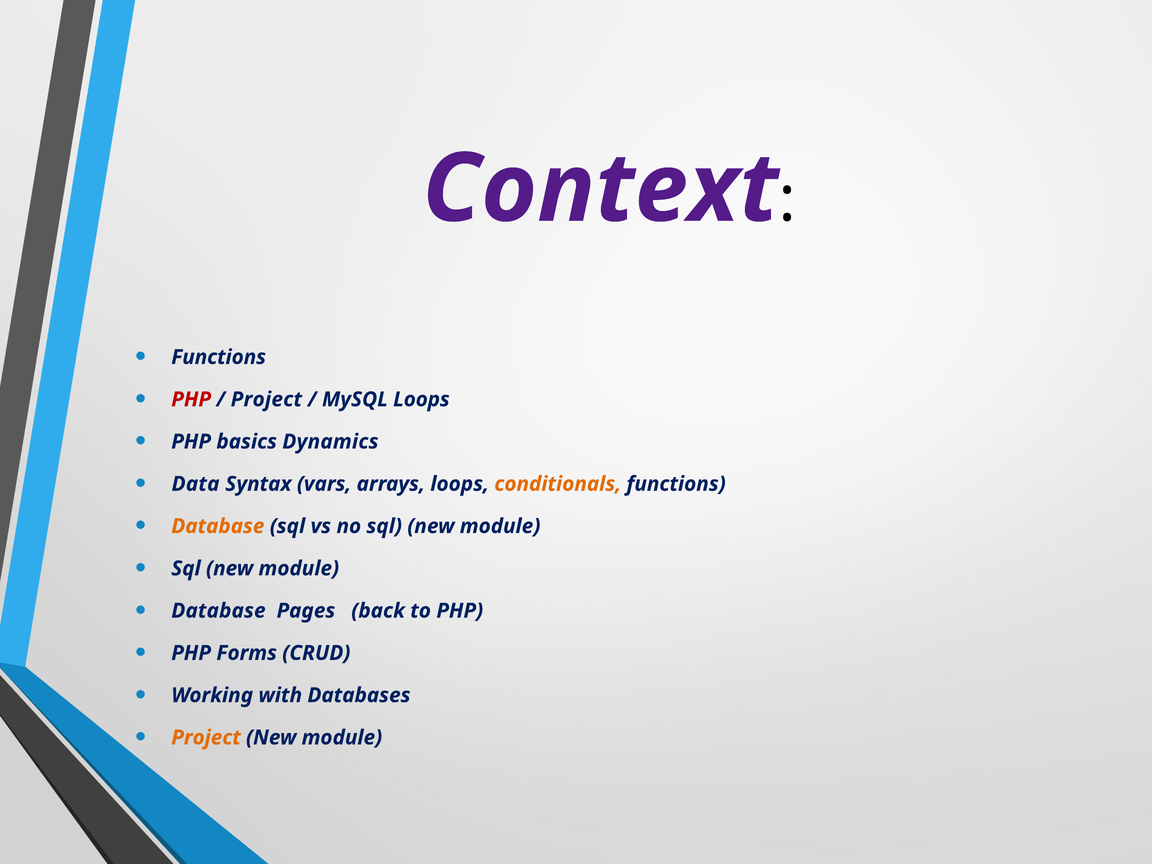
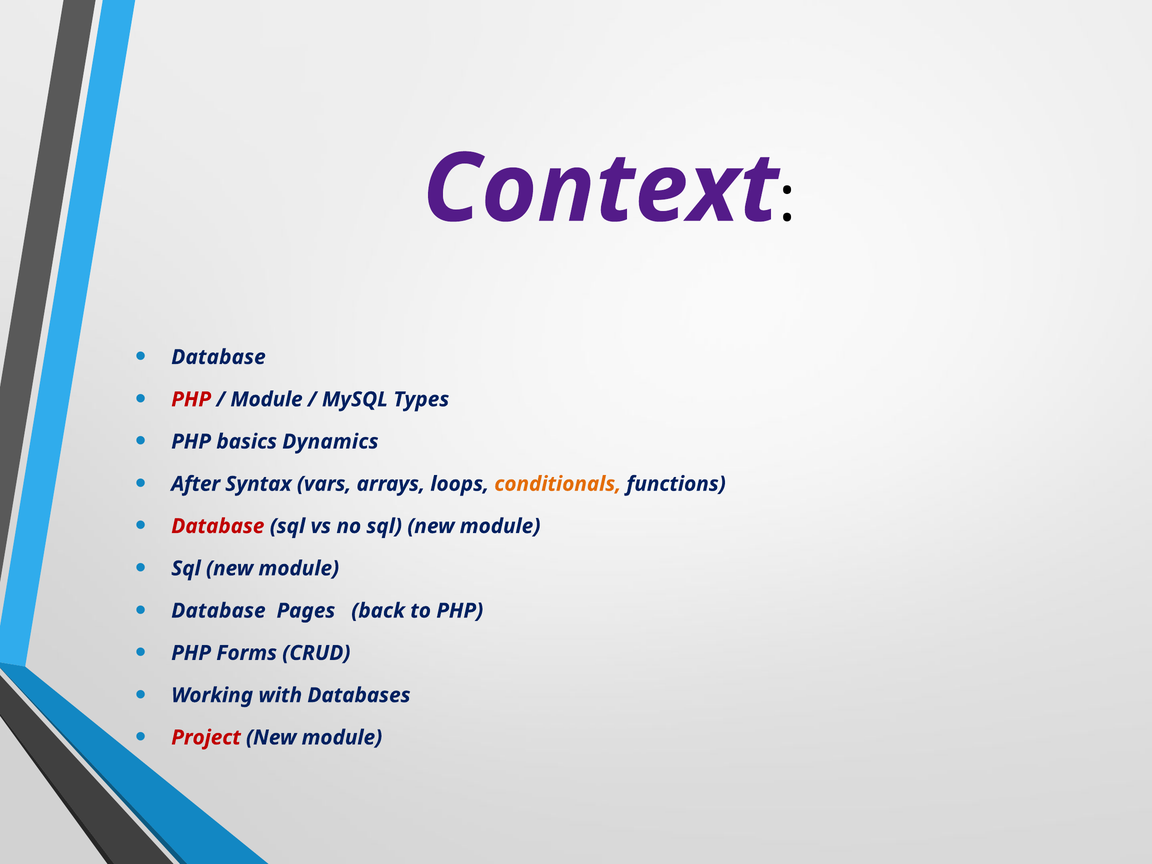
Functions: Functions -> Database (218, 357)
Project: Project -> Module (267, 399)
MySQL Loops: Loops -> Types (421, 399)
Data: Data -> After (196, 484)
Database colour: orange -> red (218, 526)
Project colour: orange -> red (206, 738)
